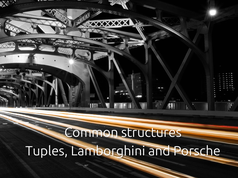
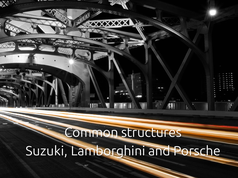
Tuples: Tuples -> Suzuki (47, 152)
